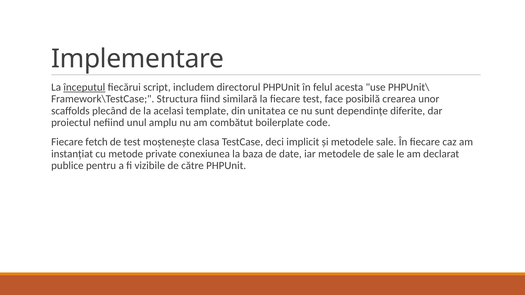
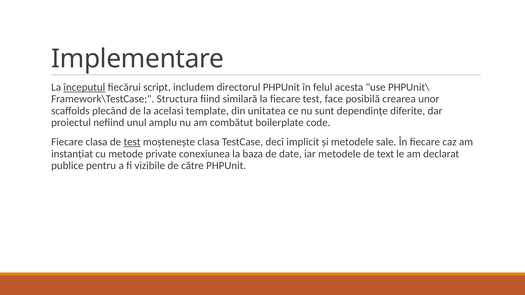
Fiecare fetch: fetch -> clasa (96, 142)
test underline: none -> present (132, 142)
de sale: sale -> text (385, 154)
